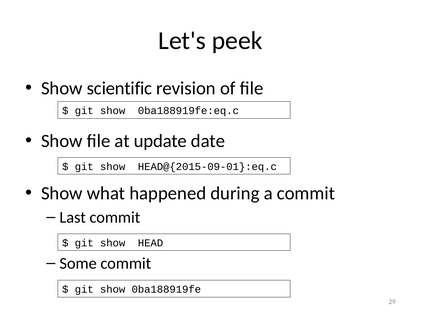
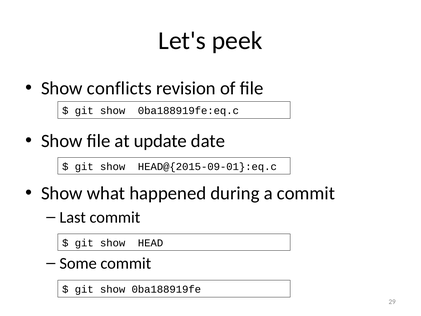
scientific: scientific -> conflicts (119, 88)
